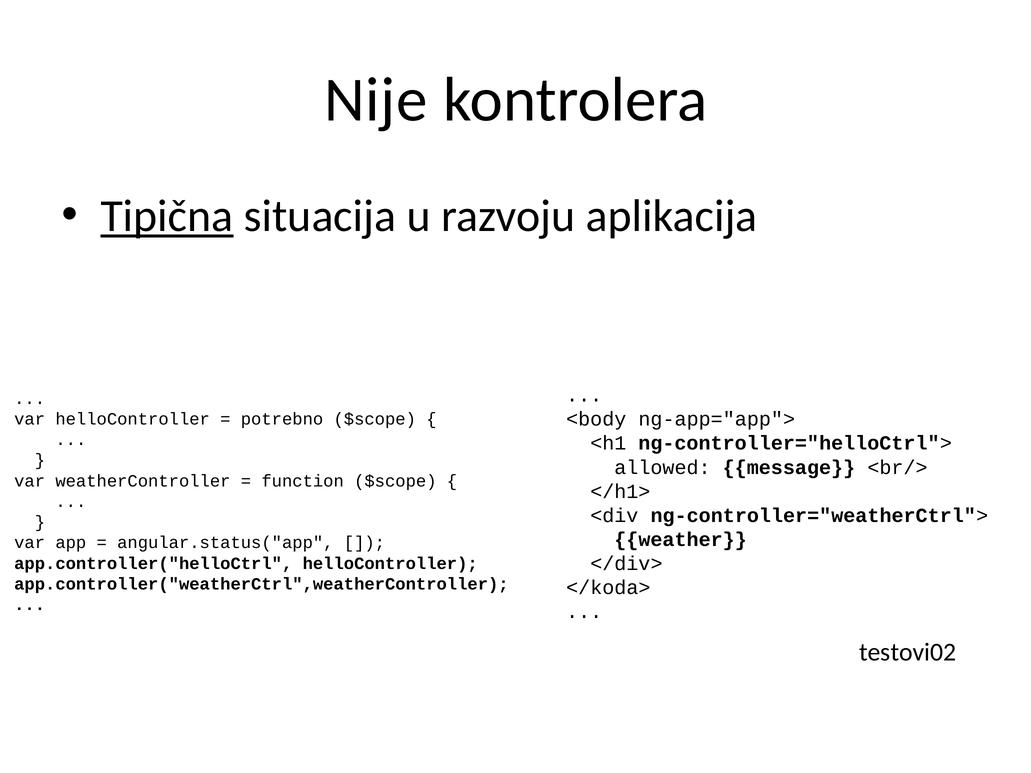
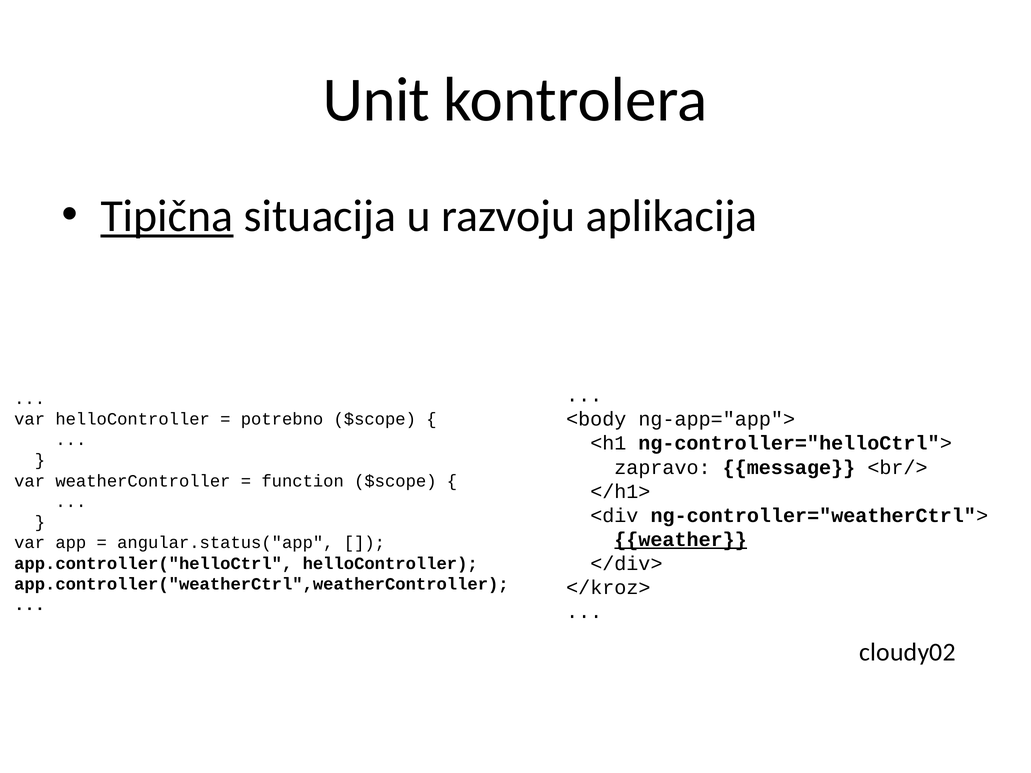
Nije: Nije -> Unit (376, 100)
allowed: allowed -> zapravo (662, 468)
weather underline: none -> present (681, 540)
</koda>: </koda> -> </kroz> (608, 588)
testovi02: testovi02 -> cloudy02 (907, 653)
